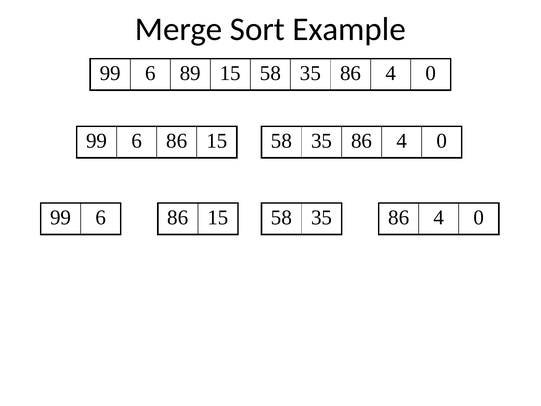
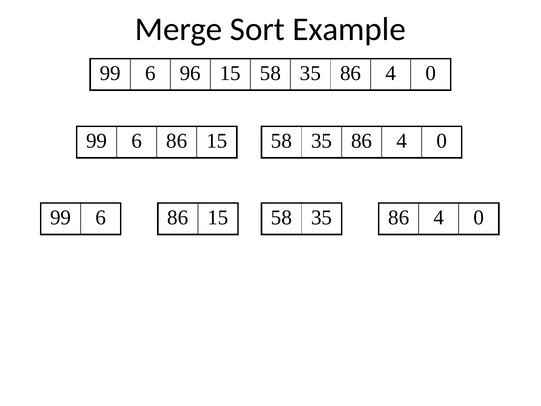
89: 89 -> 96 (190, 73)
